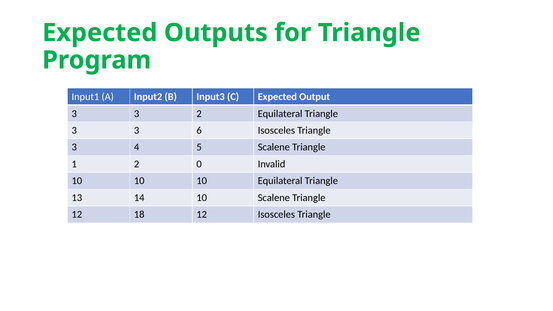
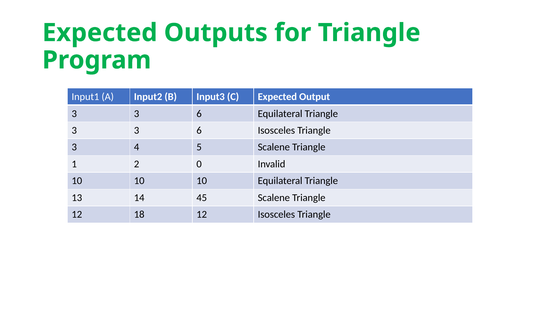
2: 2 -> 6 (199, 114)
14 10: 10 -> 45 (202, 198)
